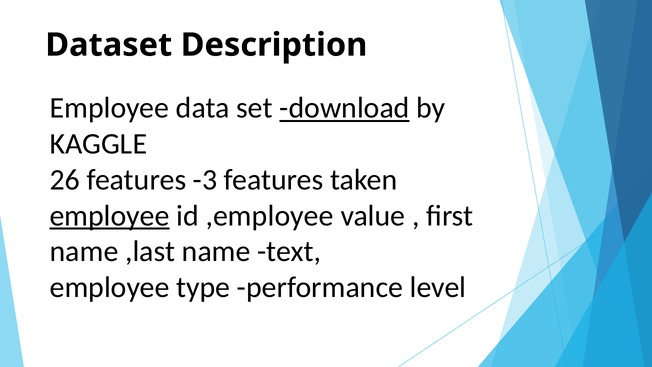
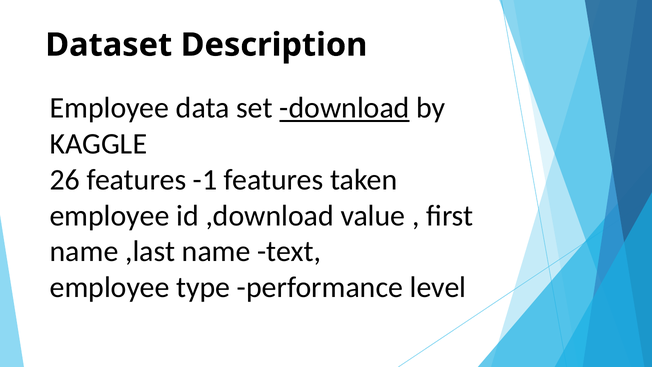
-3: -3 -> -1 (205, 180)
employee underline: present -> none (110, 216)
,employee: ,employee -> ,download (270, 216)
